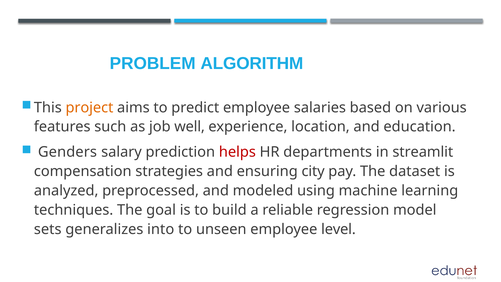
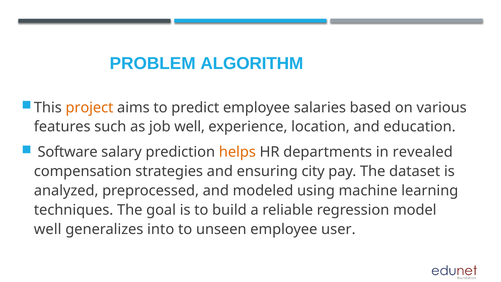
Genders: Genders -> Software (68, 152)
helps colour: red -> orange (237, 152)
streamlit: streamlit -> revealed (423, 152)
sets: sets -> well (48, 229)
level: level -> user (338, 229)
